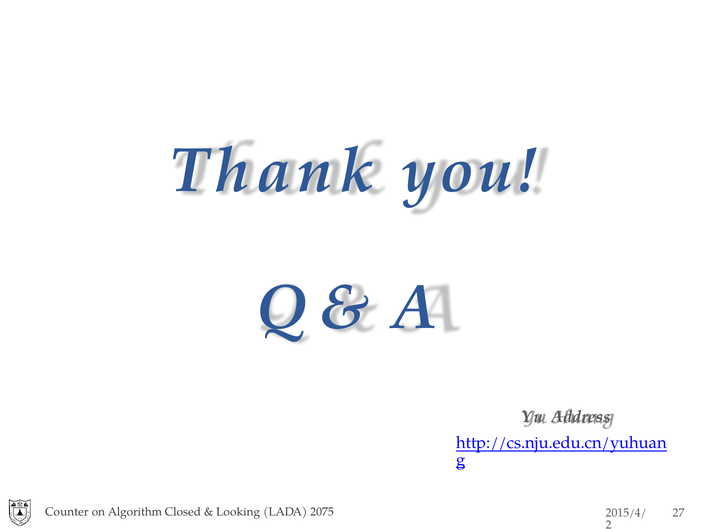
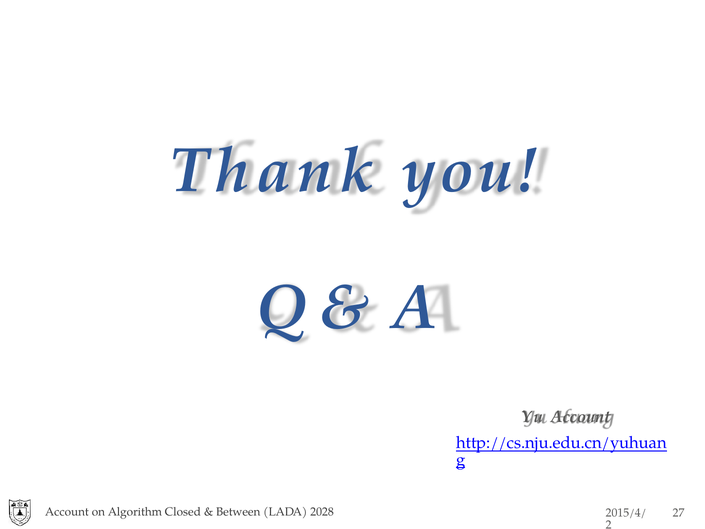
Yu Address: Address -> Account (581, 416)
Counter: Counter -> Account (67, 512)
Looking: Looking -> Between (238, 512)
2075: 2075 -> 2028 (322, 512)
